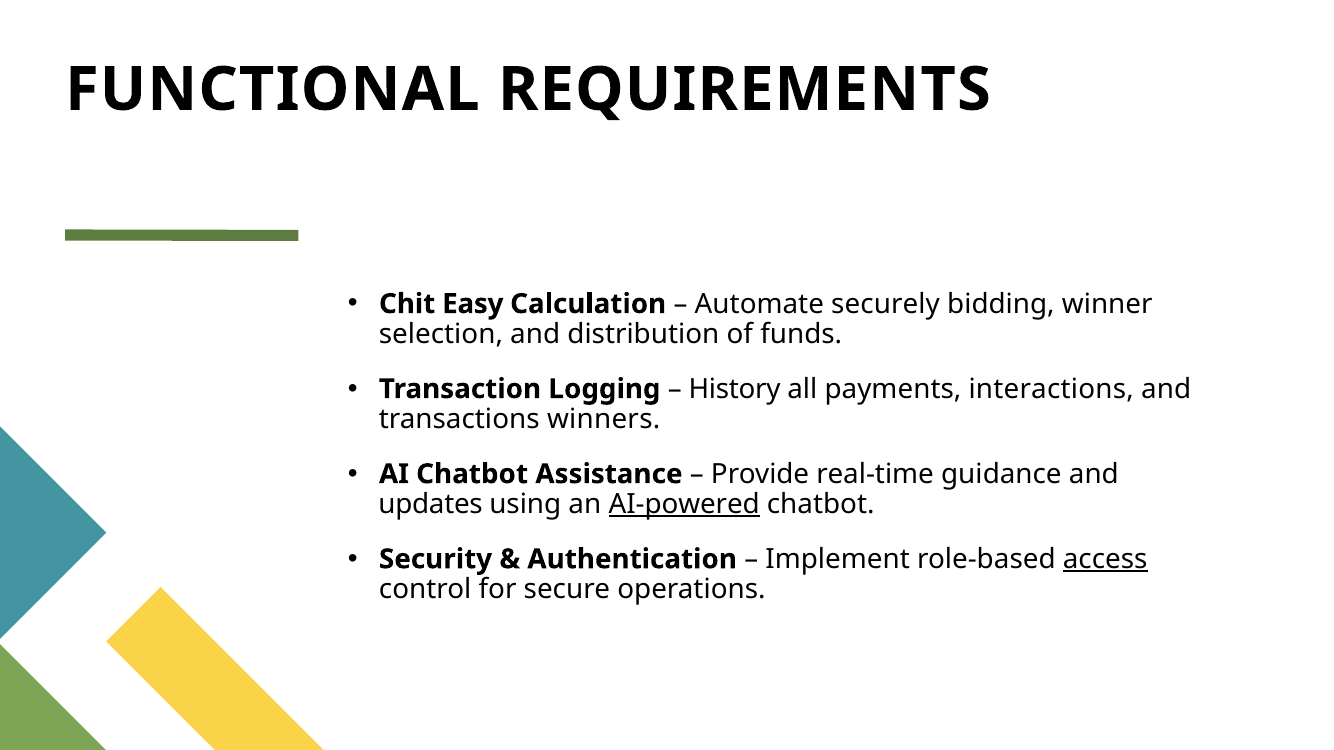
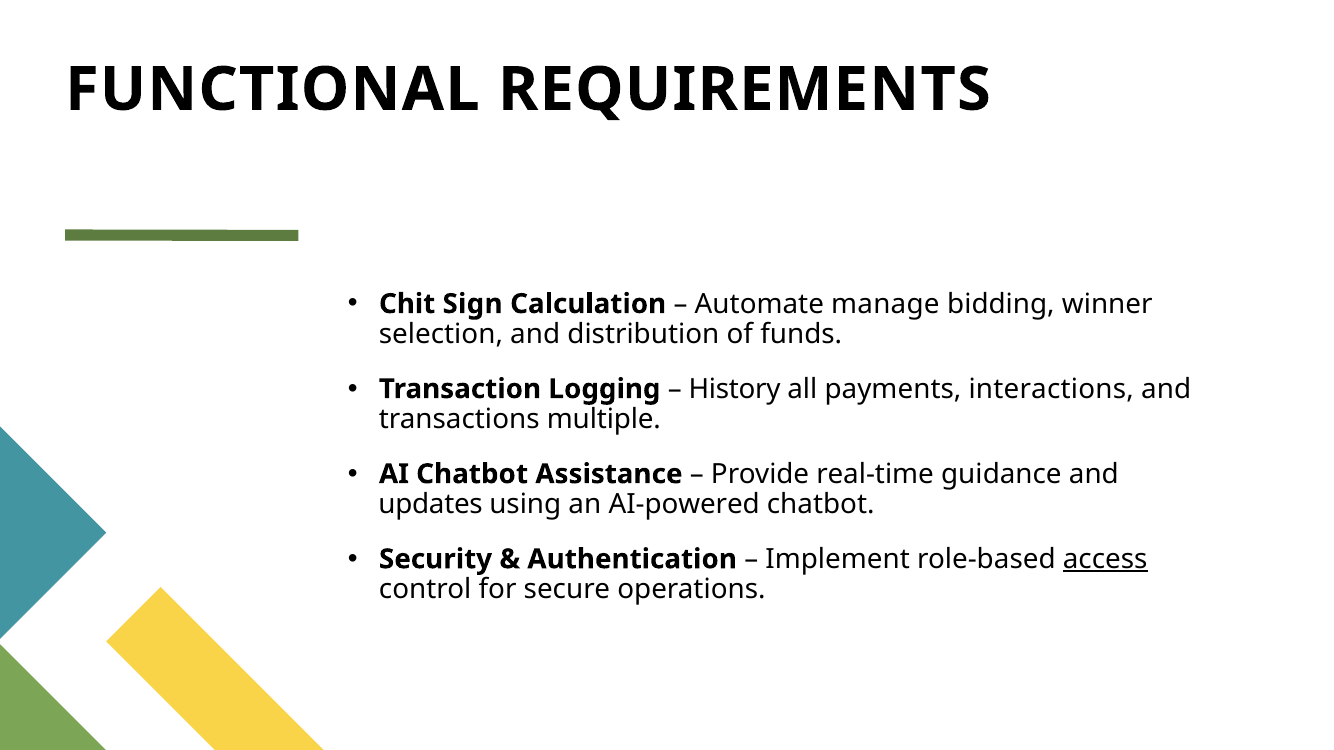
Easy: Easy -> Sign (473, 304)
securely: securely -> manage (885, 304)
winners: winners -> multiple (604, 419)
AI-powered underline: present -> none (684, 504)
